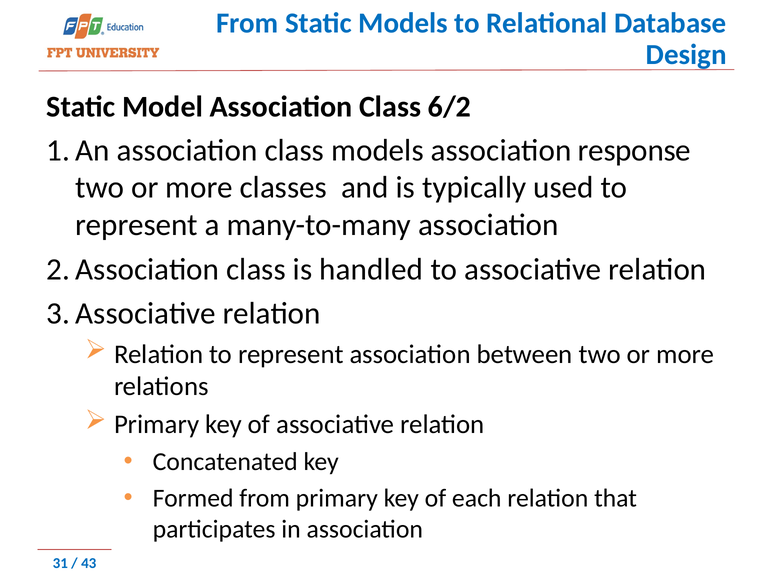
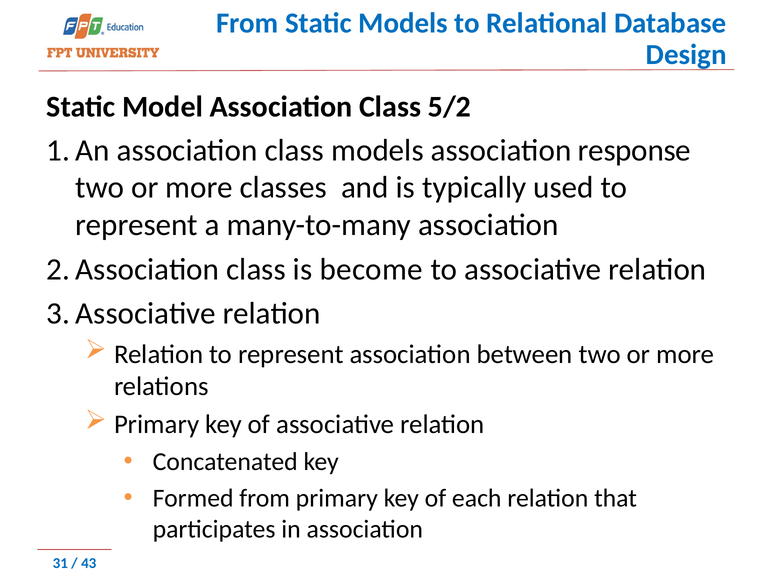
6/2: 6/2 -> 5/2 (450, 107)
handled: handled -> become (371, 269)
